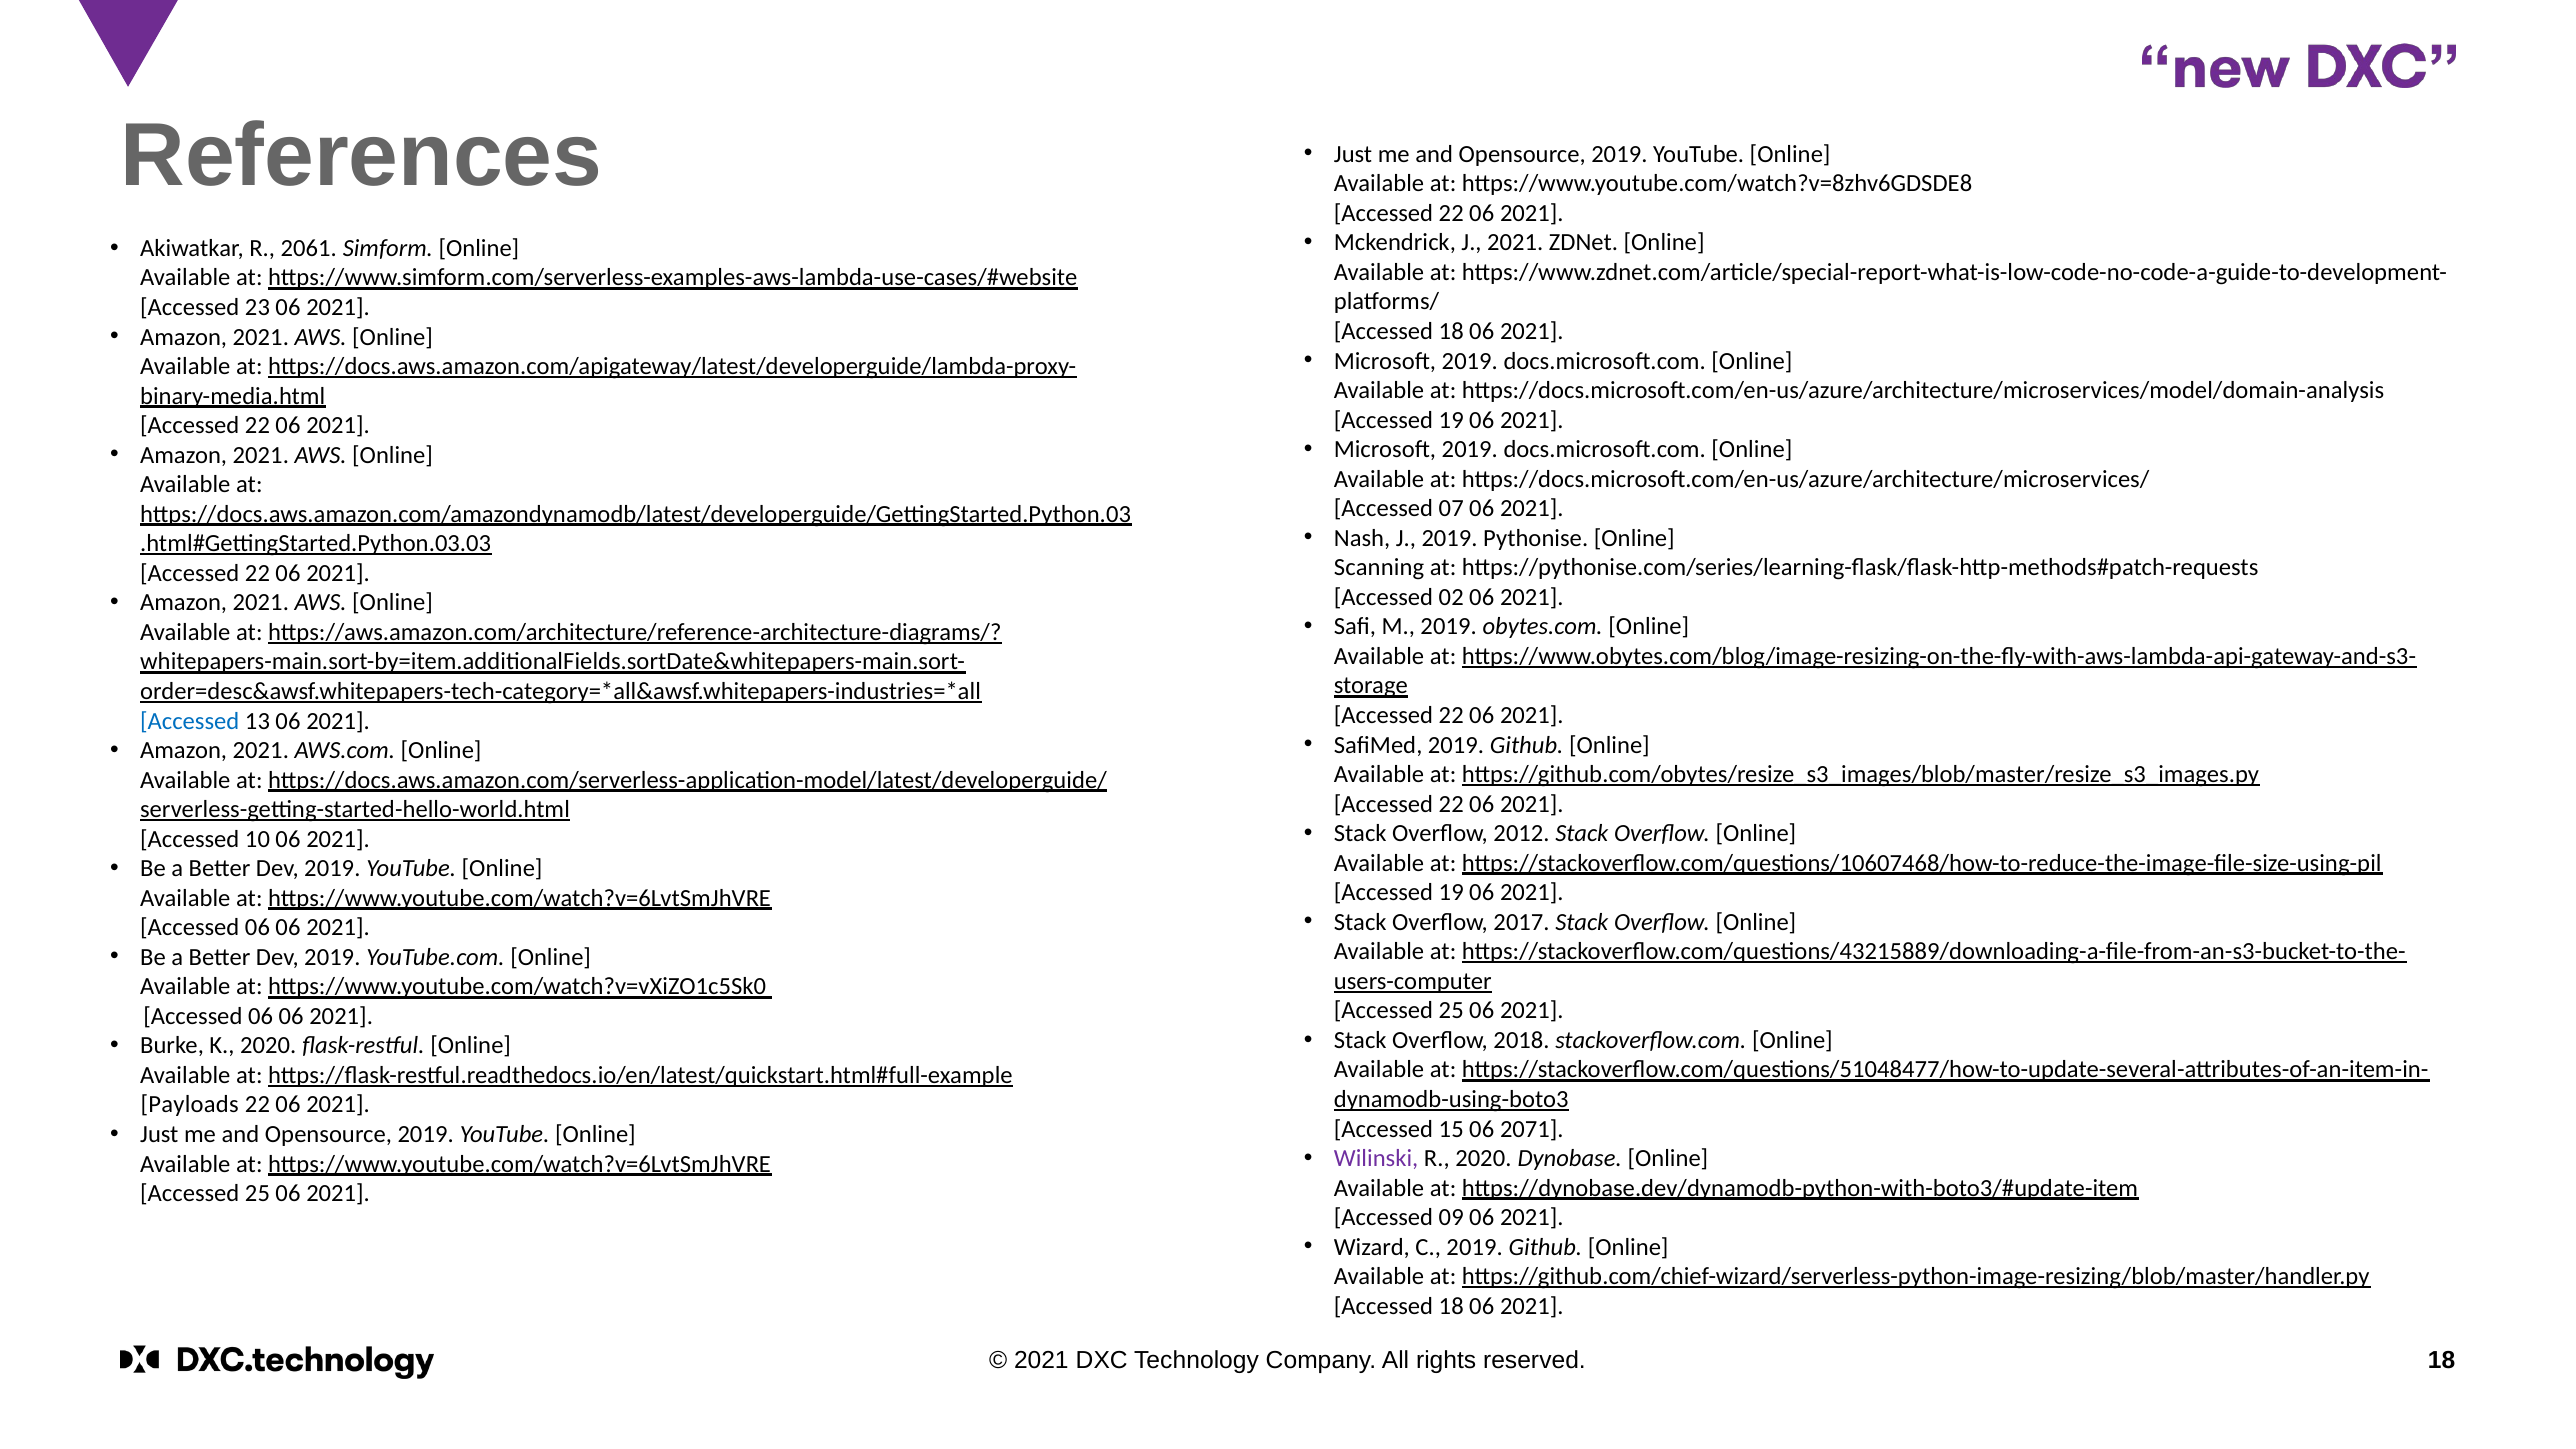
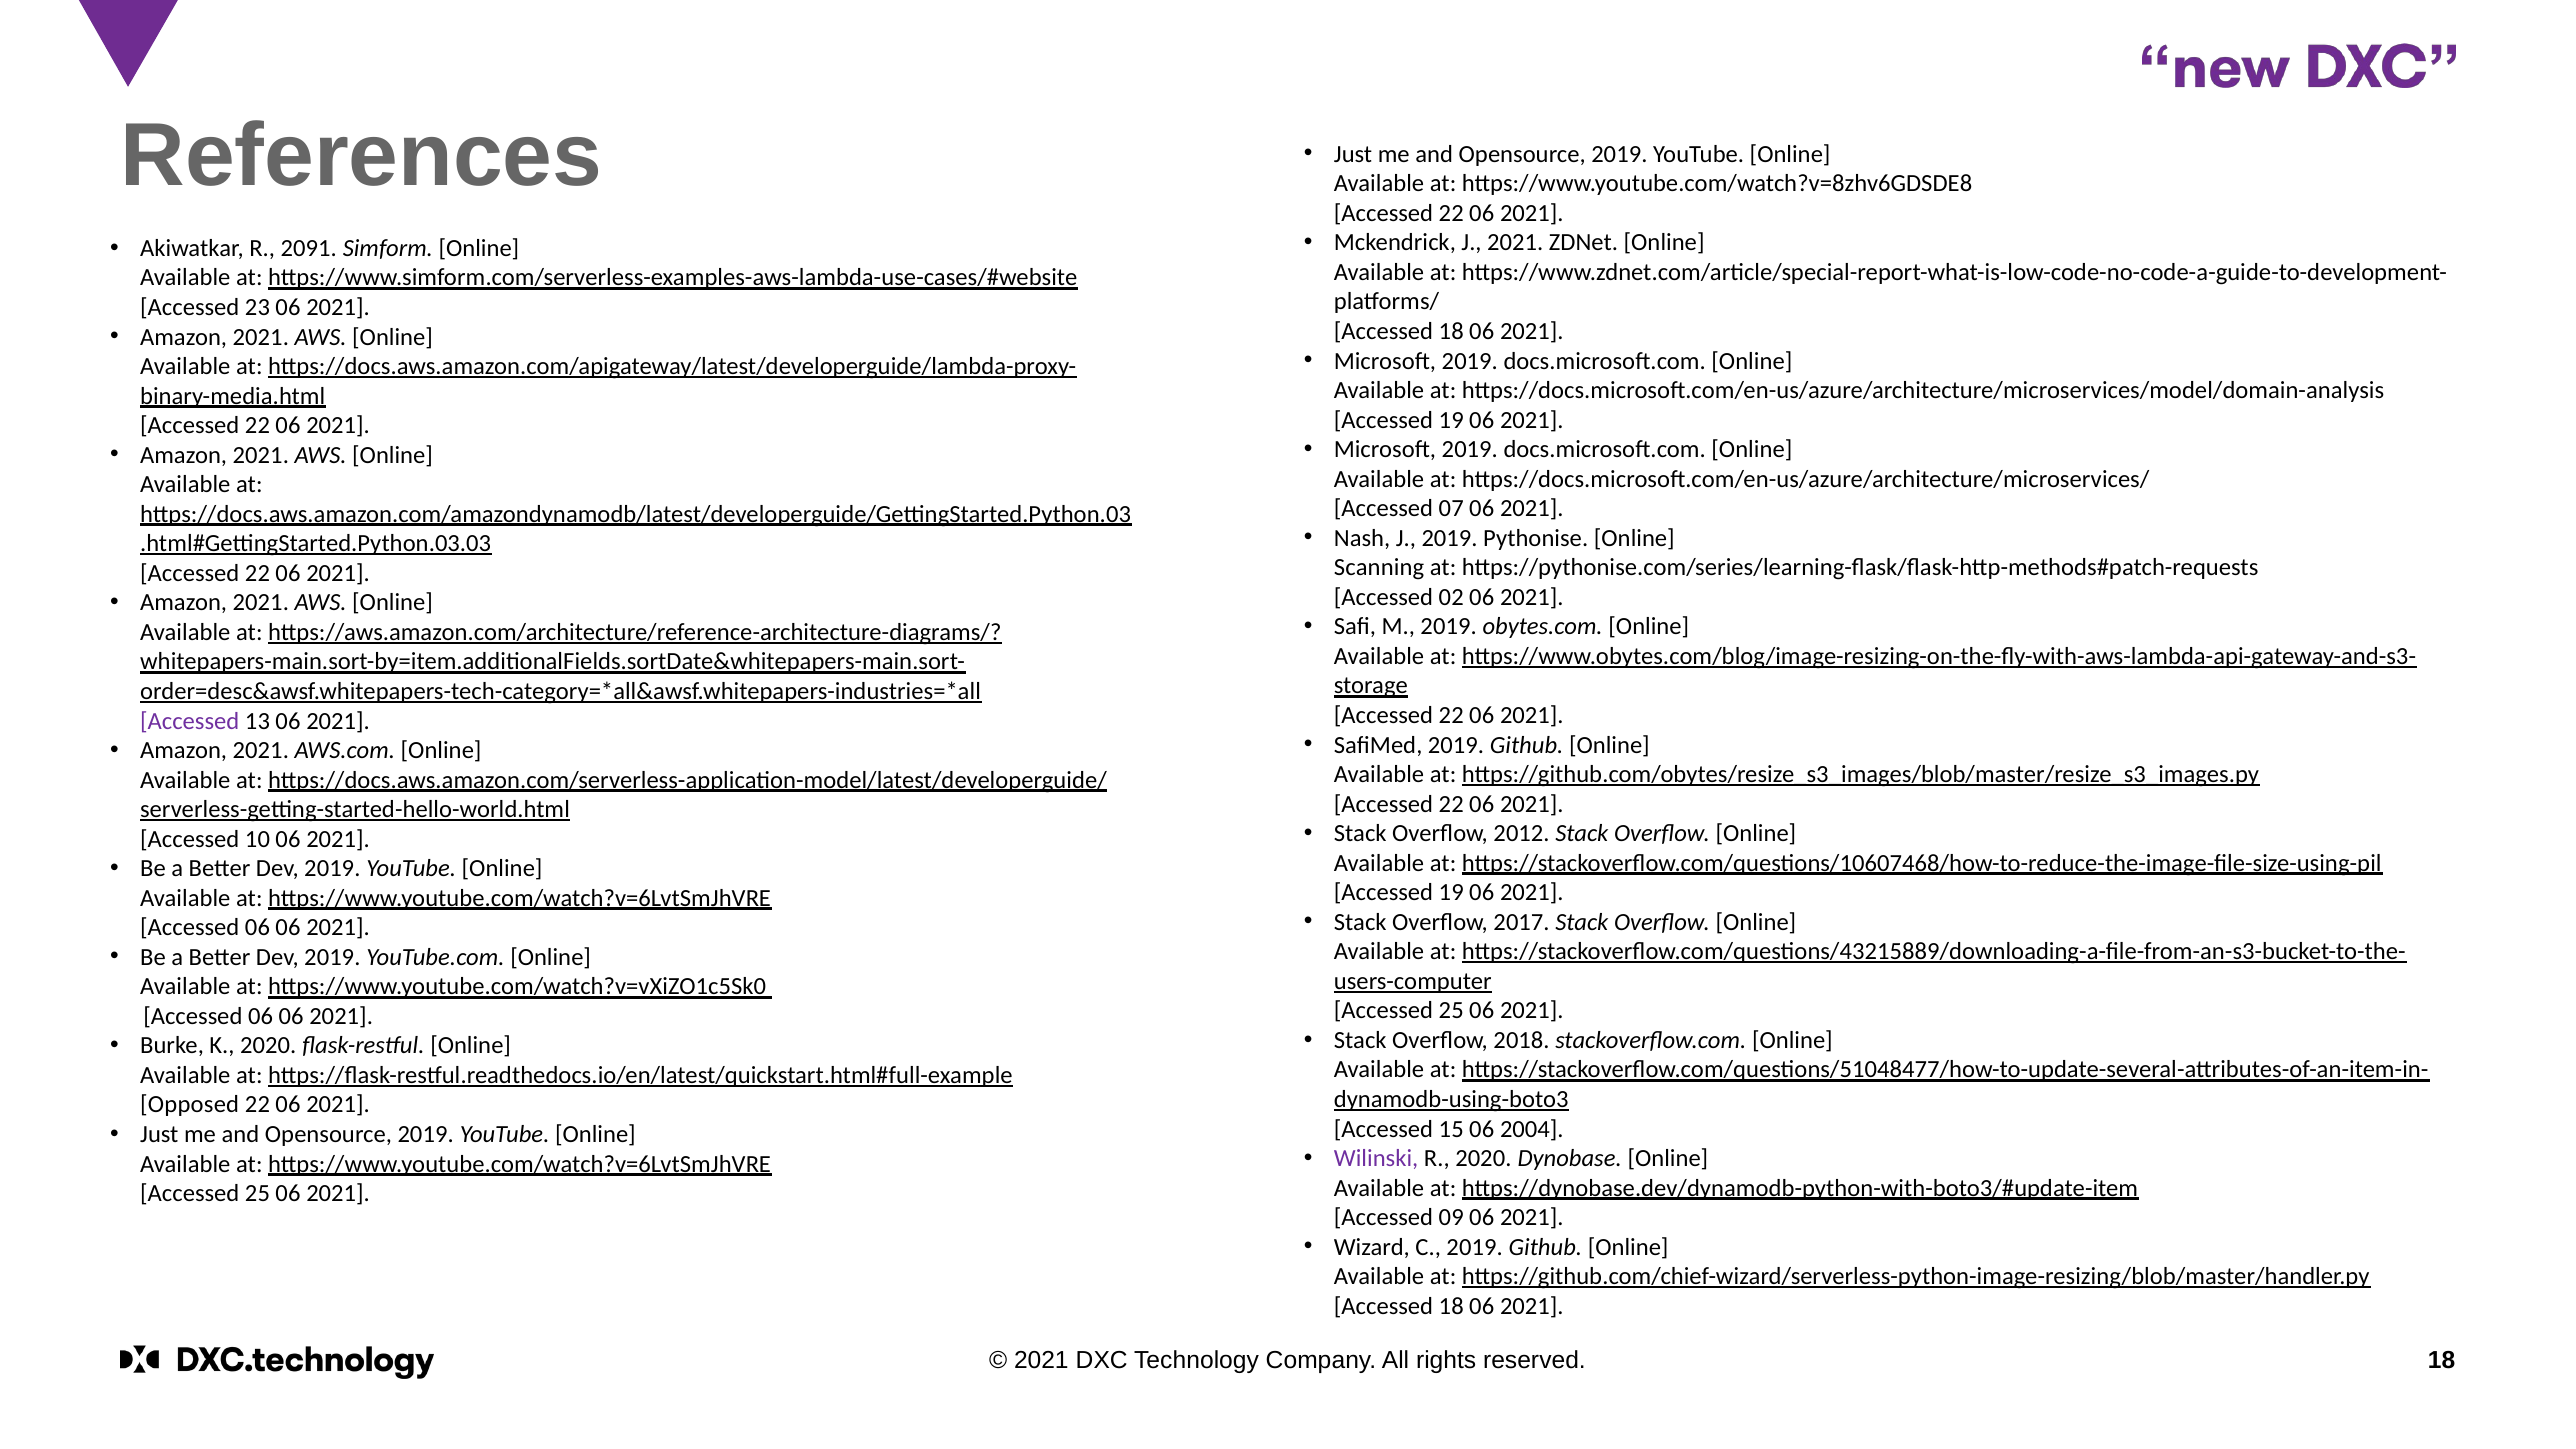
2061: 2061 -> 2091 (309, 248)
Accessed colour: blue -> purple (190, 721)
Payloads: Payloads -> Opposed (190, 1105)
2071: 2071 -> 2004 (1532, 1129)
